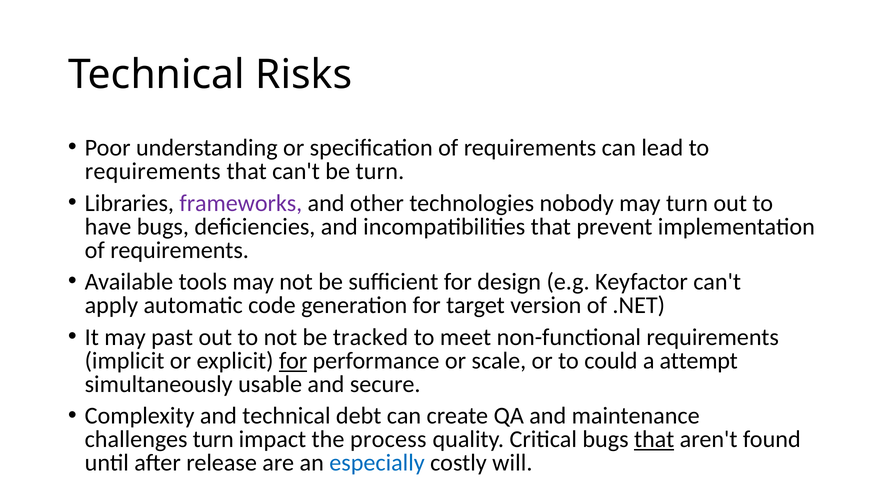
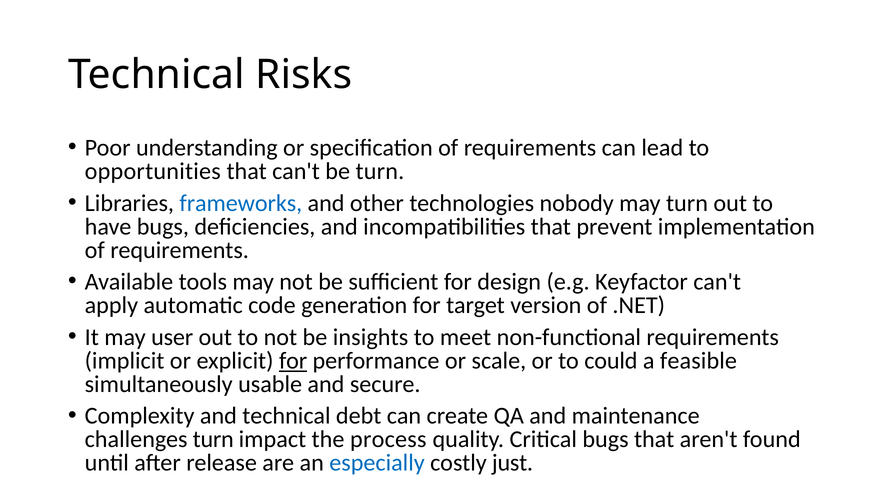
requirements: requirements -> opportunities (153, 171)
frameworks colour: purple -> blue (241, 203)
past: past -> user (172, 337)
tracked: tracked -> insights (371, 337)
attempt: attempt -> feasible (698, 361)
that underline: present -> none (654, 439)
will: will -> just (513, 463)
